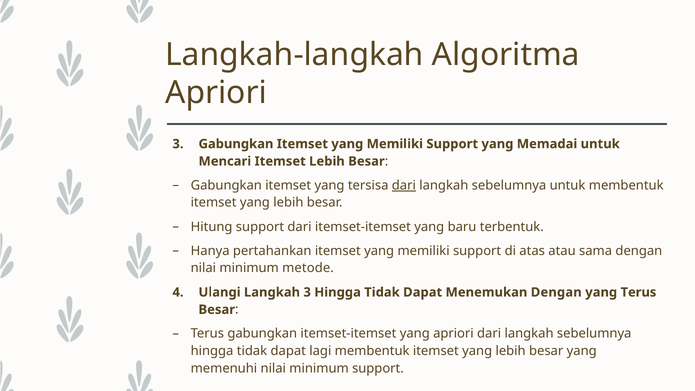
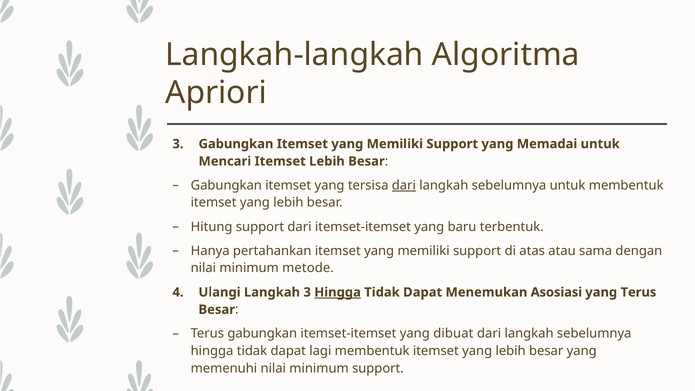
Hingga underline: none -> present (338, 292)
Menemukan Dengan: Dengan -> Asosiasi (556, 292)
yang apriori: apriori -> dibuat (453, 334)
